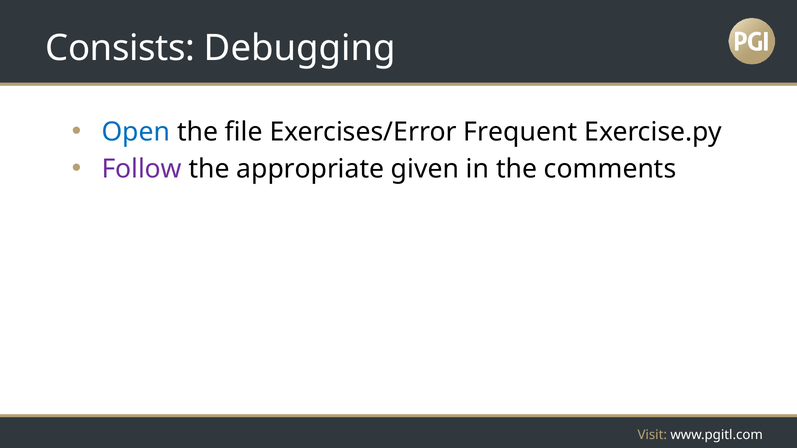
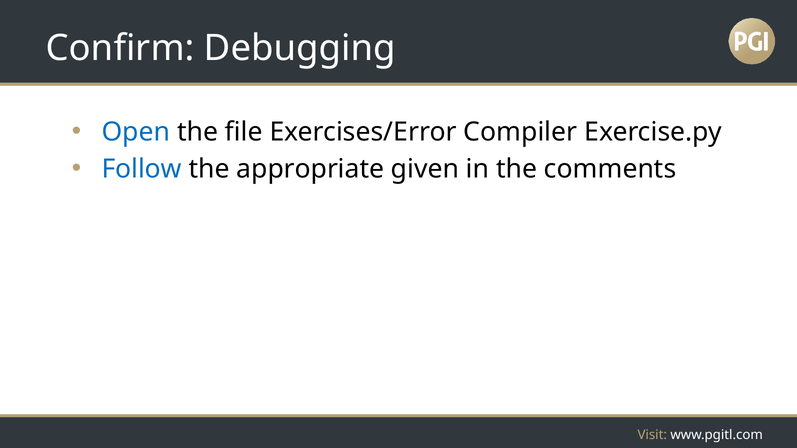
Consists: Consists -> Confirm (120, 48)
Frequent: Frequent -> Compiler (520, 132)
Follow colour: purple -> blue (142, 169)
